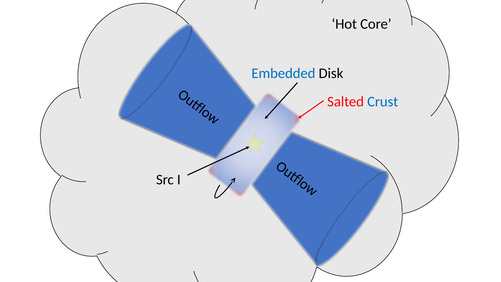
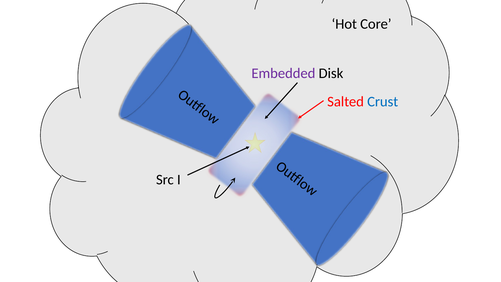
Embedded colour: blue -> purple (283, 73)
